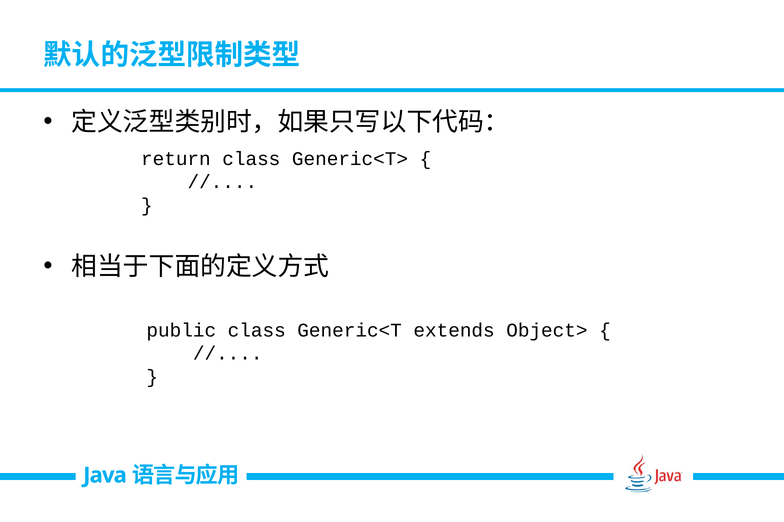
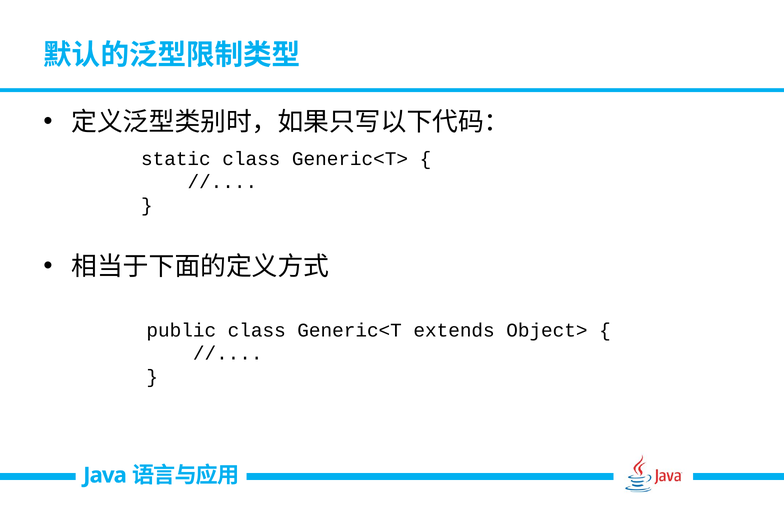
return: return -> static (176, 159)
